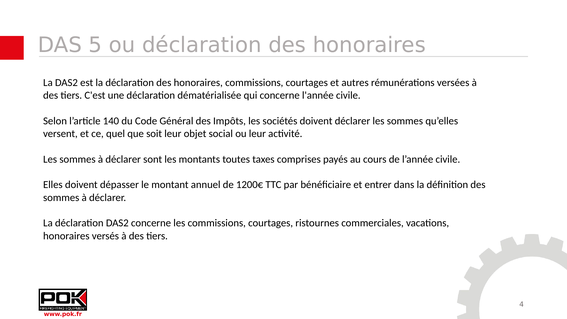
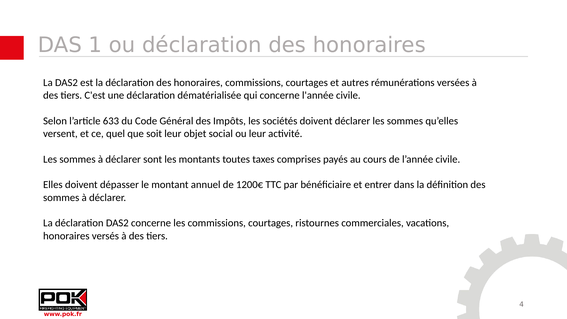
5: 5 -> 1 (95, 45)
140: 140 -> 633 (111, 121)
